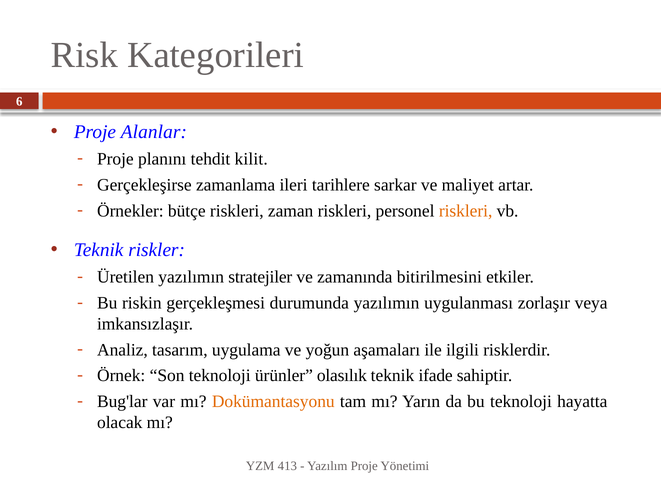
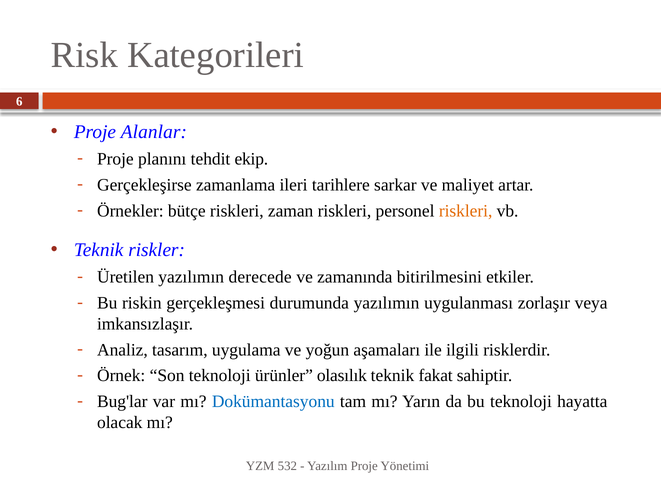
kilit: kilit -> ekip (251, 159)
stratejiler: stratejiler -> derecede (260, 277)
ifade: ifade -> fakat (436, 376)
Dokümantasyonu colour: orange -> blue (273, 401)
413: 413 -> 532 (287, 466)
